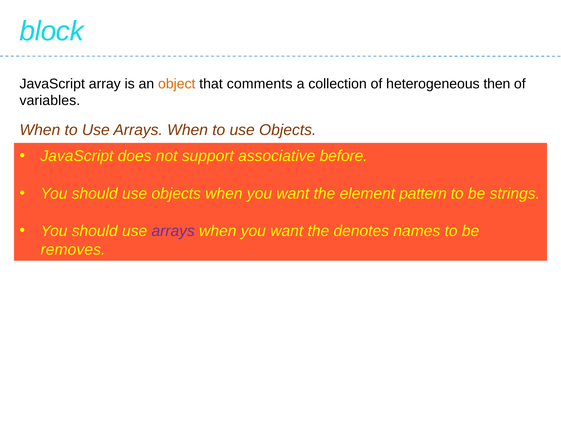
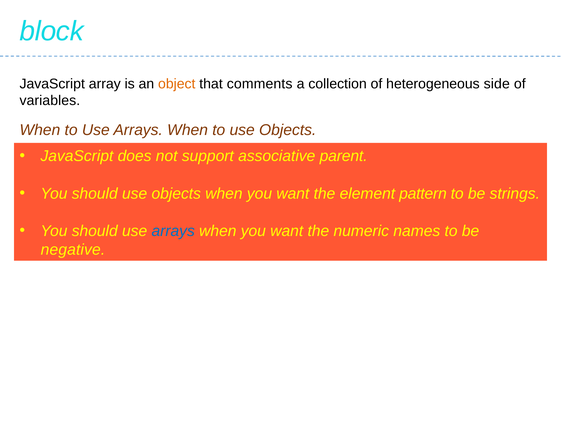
then: then -> side (497, 84)
before: before -> parent (344, 156)
arrays colour: purple -> blue (173, 231)
denotes: denotes -> numeric (361, 231)
removes: removes -> negative (73, 250)
